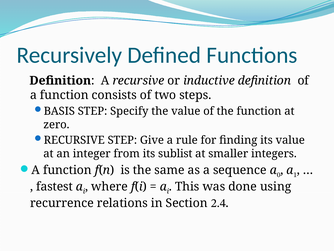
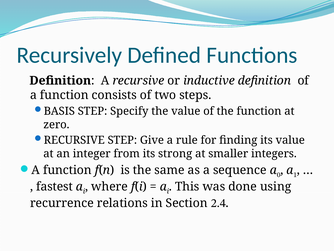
sublist: sublist -> strong (175, 153)
